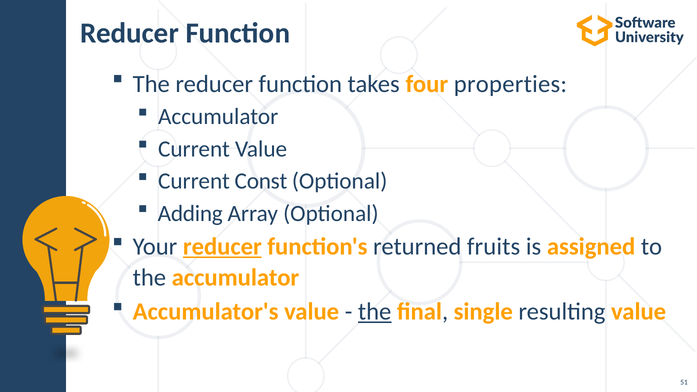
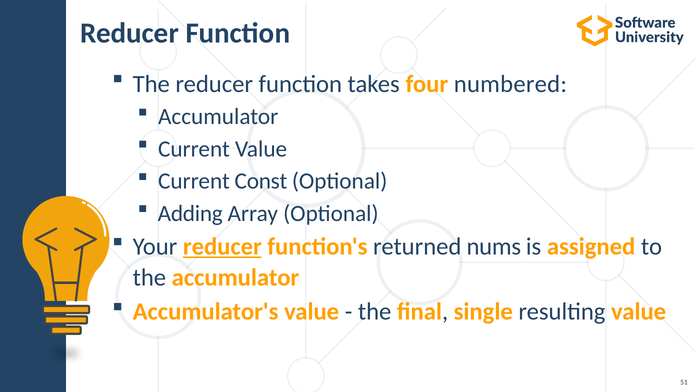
properties: properties -> numbered (510, 84)
fruits: fruits -> nums (494, 247)
the underline: present -> none (375, 312)
